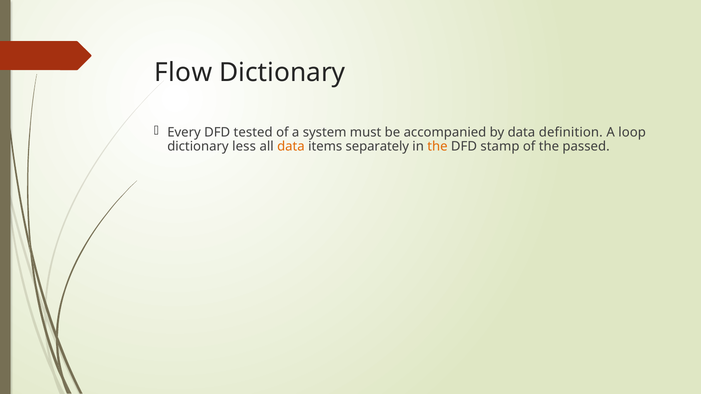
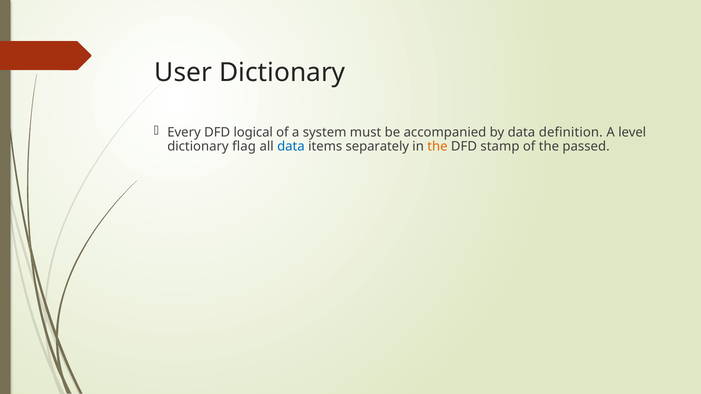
Flow: Flow -> User (183, 73)
tested: tested -> logical (253, 132)
loop: loop -> level (632, 132)
less: less -> flag (244, 147)
data colour: orange -> blue (291, 147)
